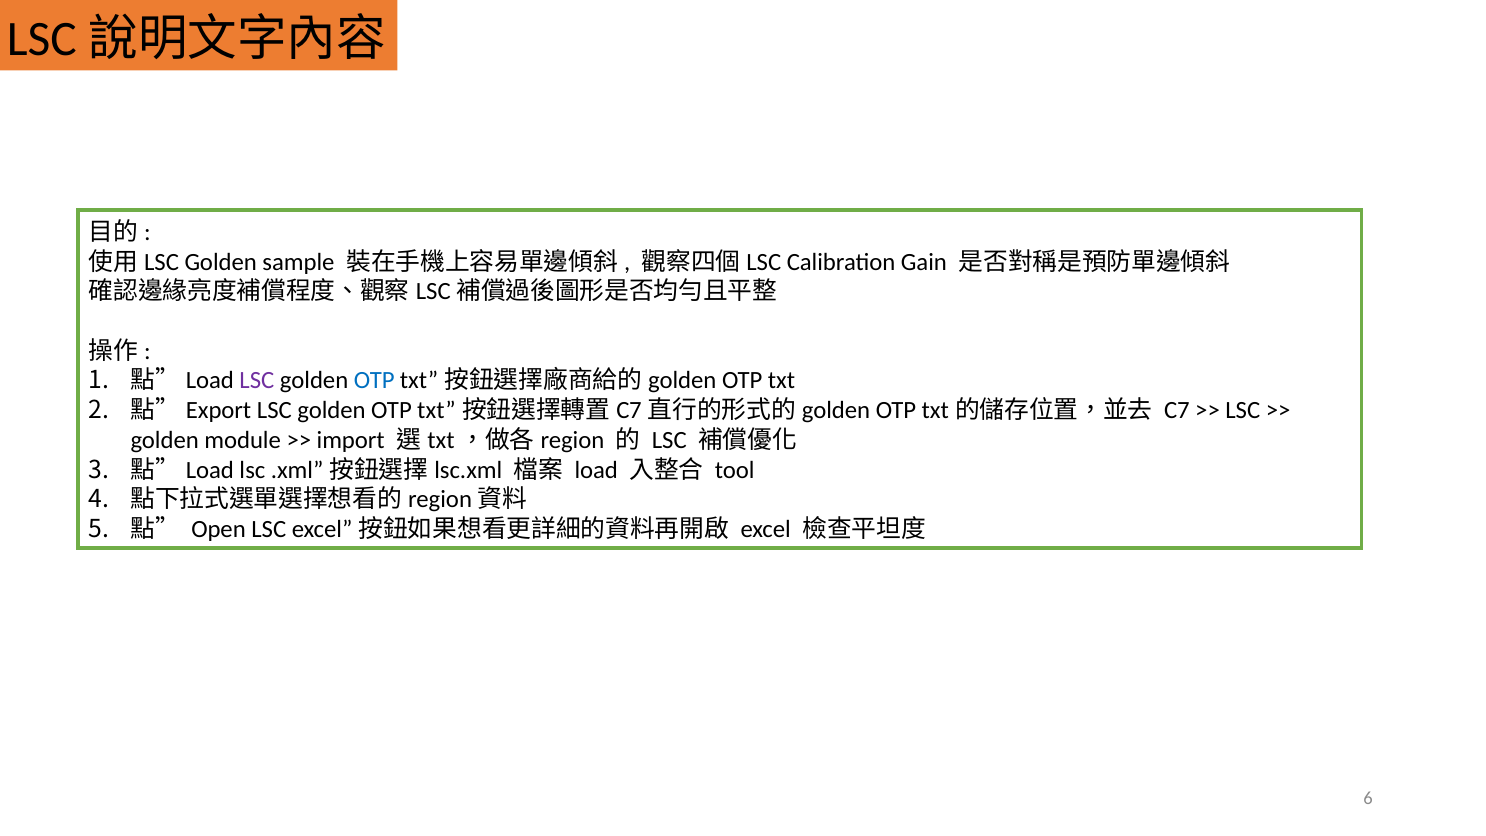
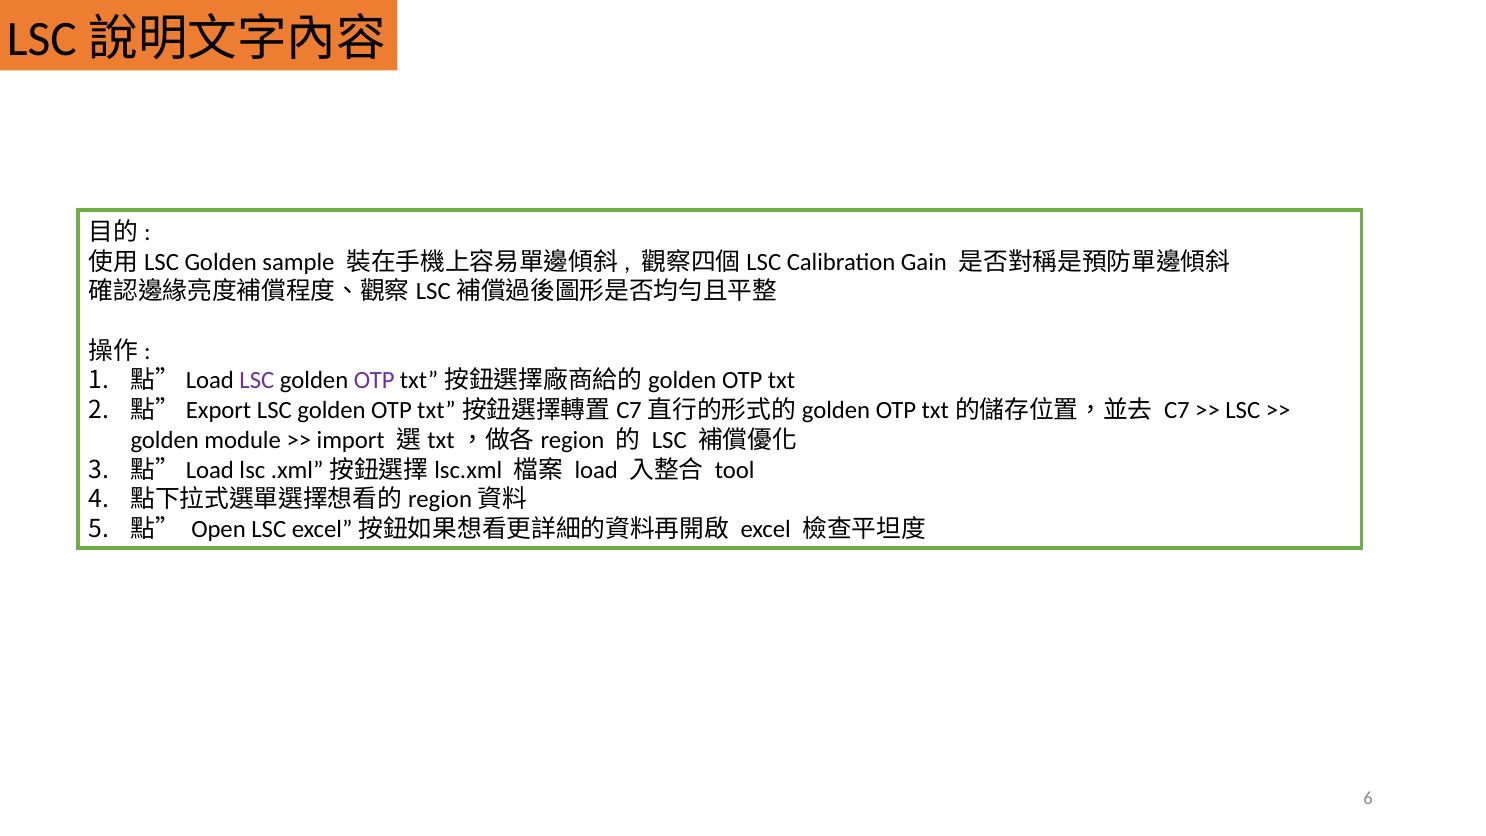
OTP colour: blue -> purple (374, 381)
